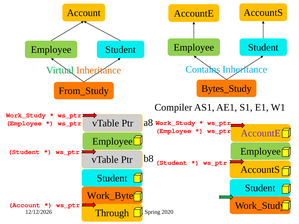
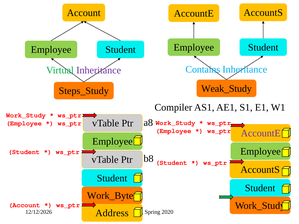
Inheritance colour: orange -> purple (99, 70)
Bytes_Study: Bytes_Study -> Weak_Study (227, 89)
From_Study: From_Study -> Steps_Study (84, 91)
Through: Through -> Address (112, 213)
